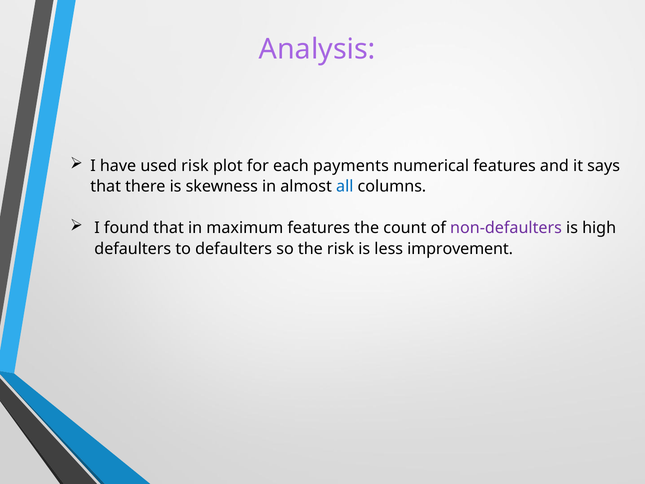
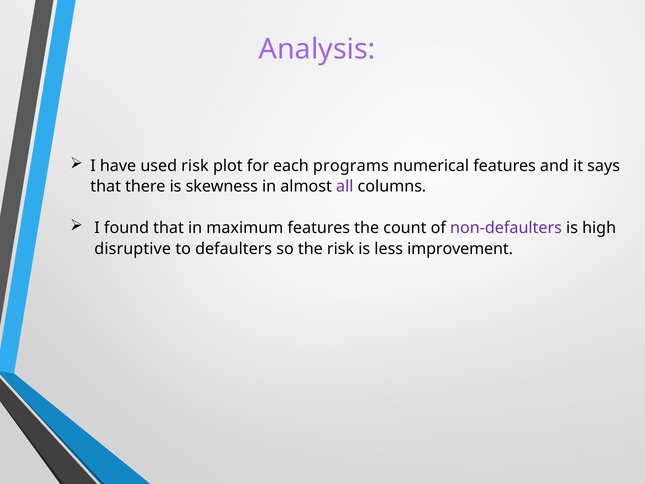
payments: payments -> programs (351, 166)
all colour: blue -> purple (345, 187)
defaulters: defaulters -> disruptive (133, 249)
